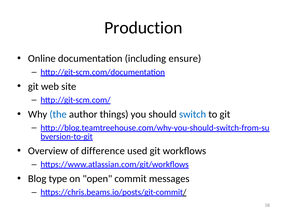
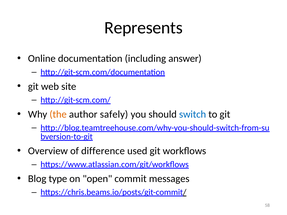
Production: Production -> Represents (144, 28)
ensure: ensure -> answer (185, 59)
the colour: blue -> orange (58, 114)
things: things -> safely (114, 114)
